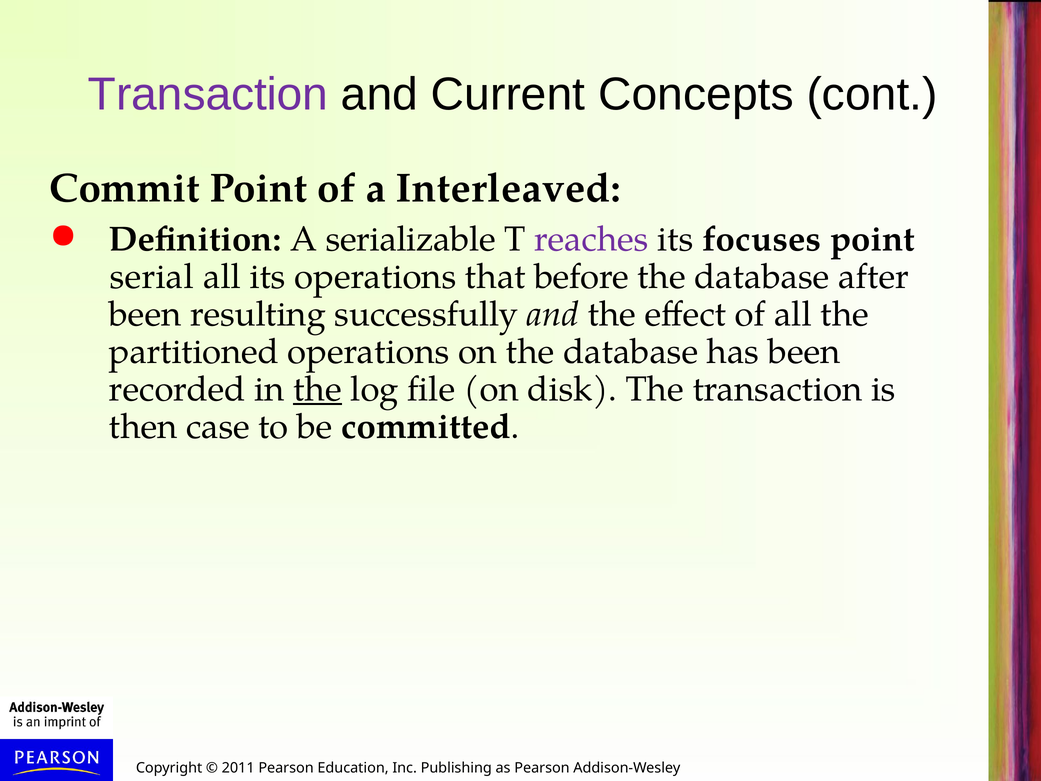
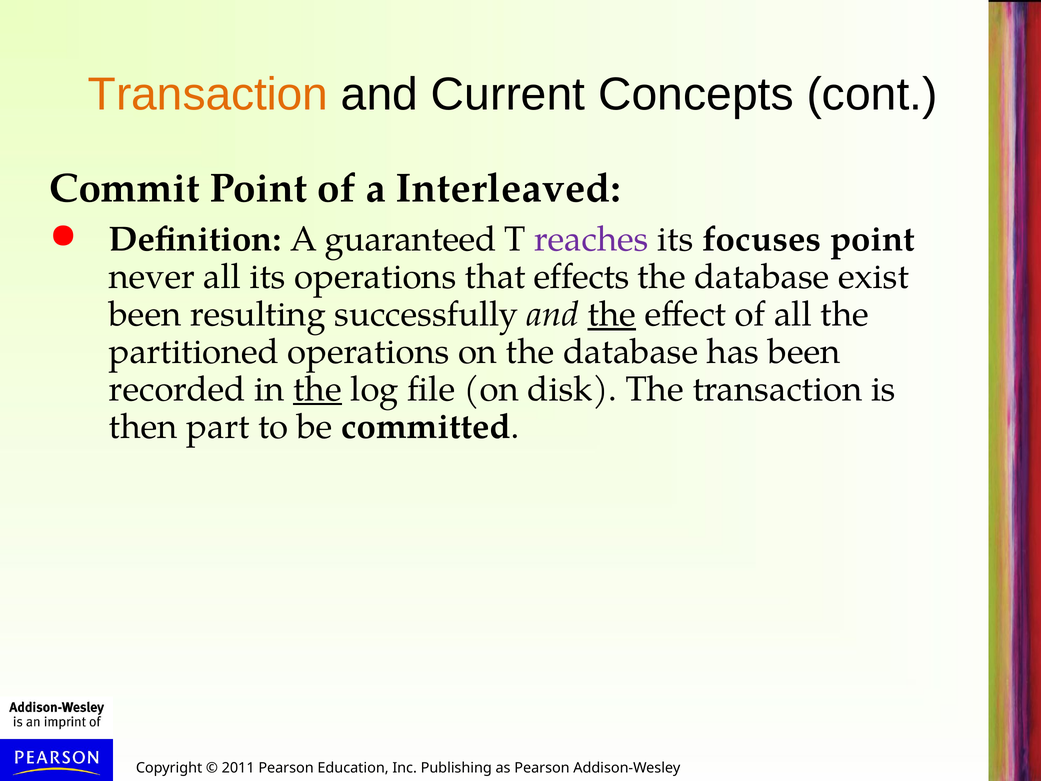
Transaction colour: purple -> orange (208, 94)
serializable: serializable -> guaranteed (411, 239)
serial: serial -> never (152, 277)
before: before -> effects (582, 277)
after: after -> exist (874, 277)
the underline: none -> present (612, 314)
case: case -> part (218, 427)
